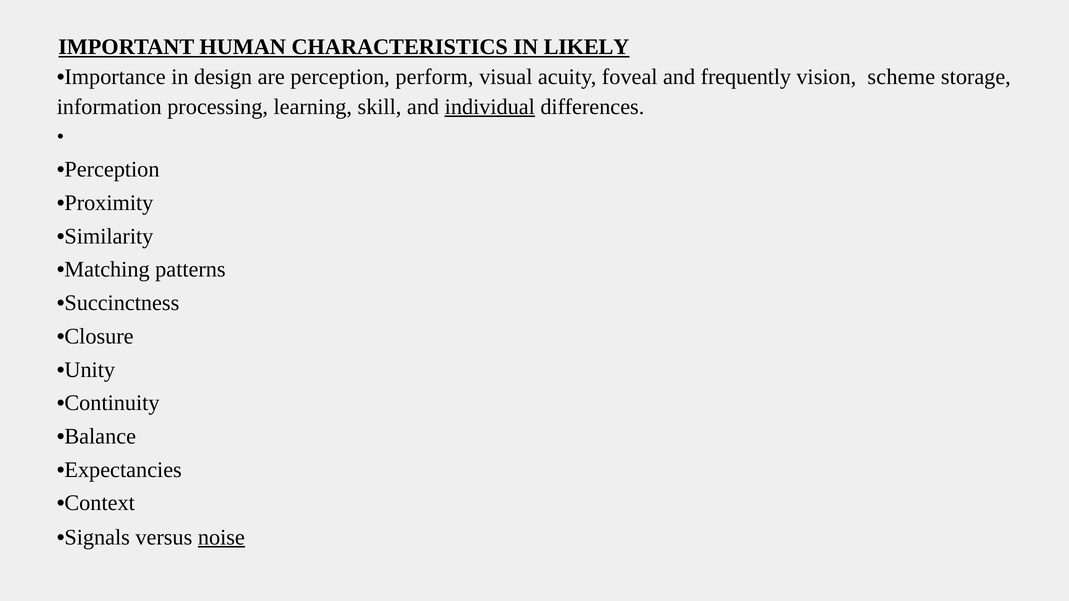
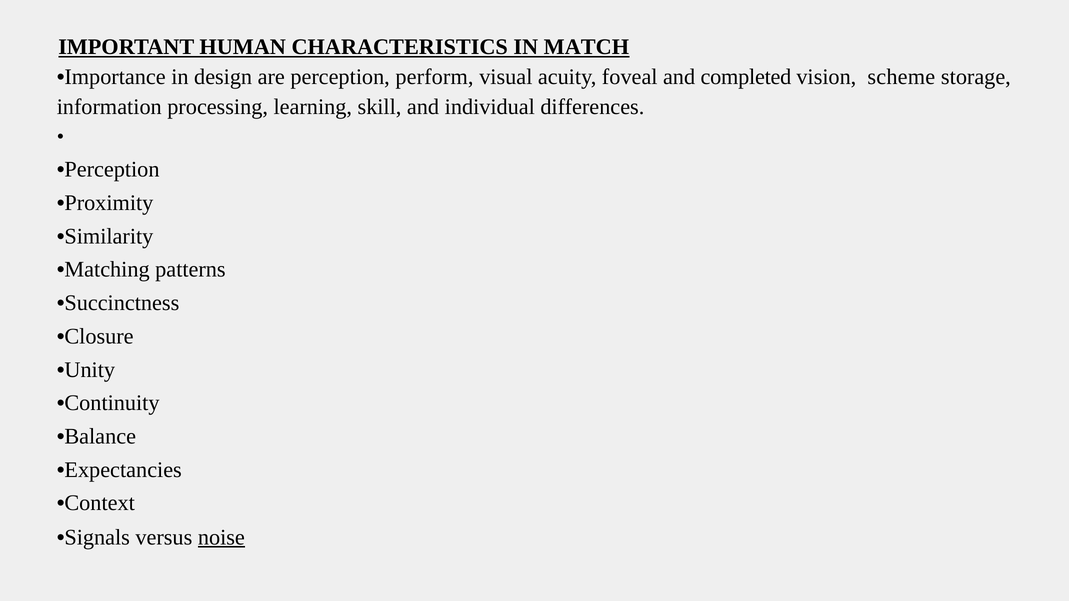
LIKELY: LIKELY -> MATCH (586, 47)
frequently: frequently -> completed (746, 77)
individual underline: present -> none (490, 107)
